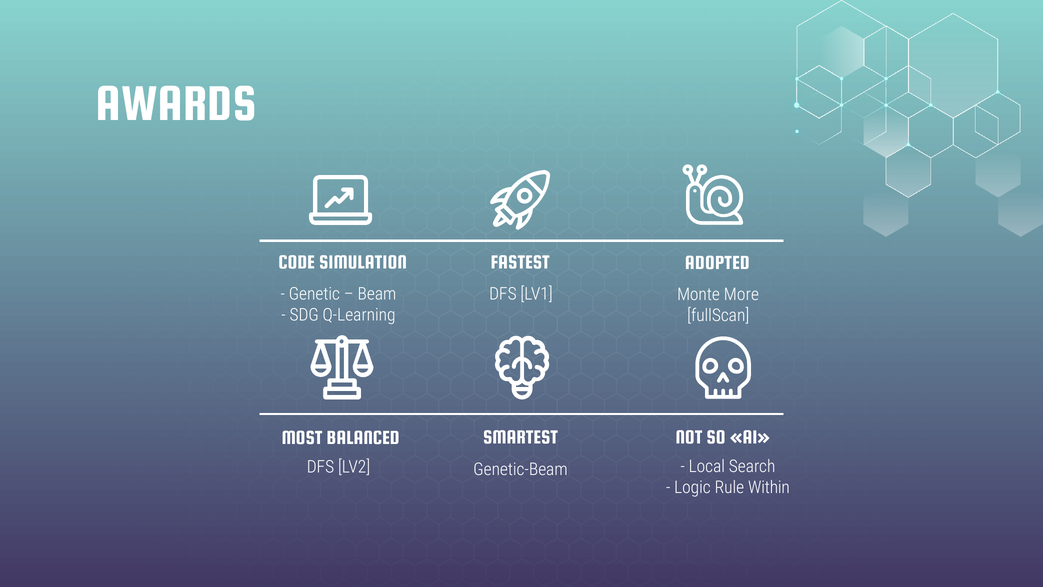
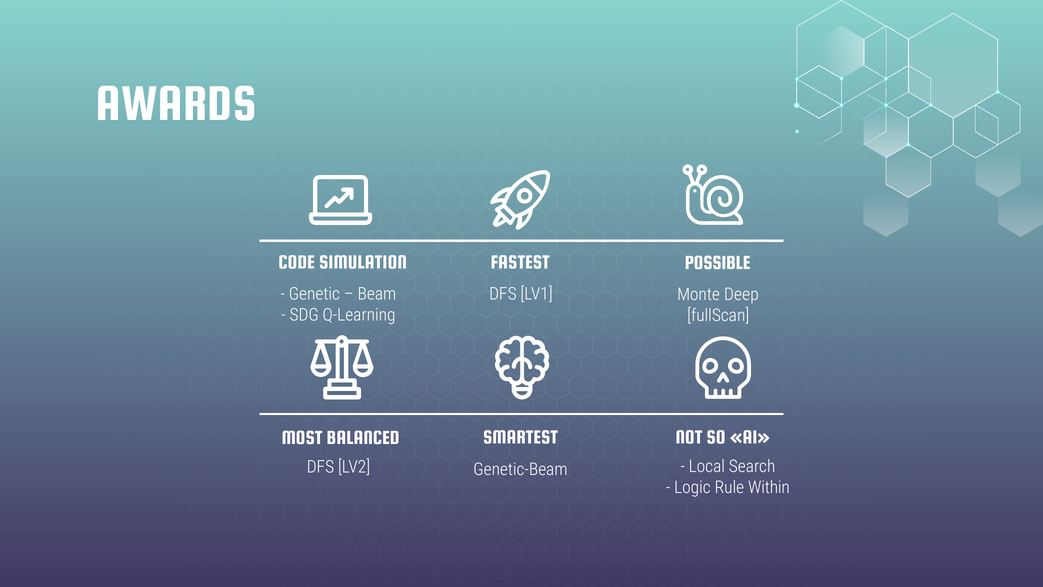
ADOPTED: ADOPTED -> POSSIBLE (718, 263)
More: More -> Deep (741, 295)
